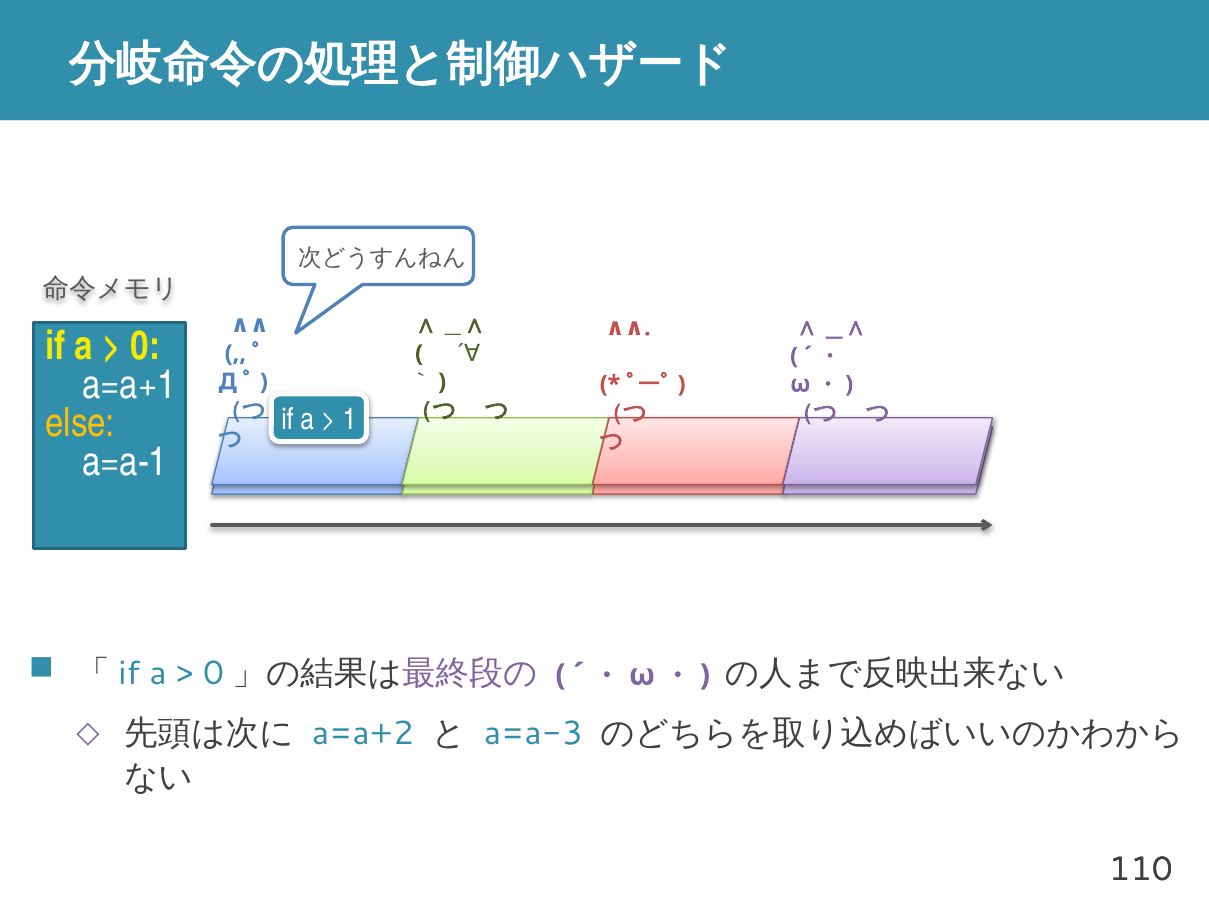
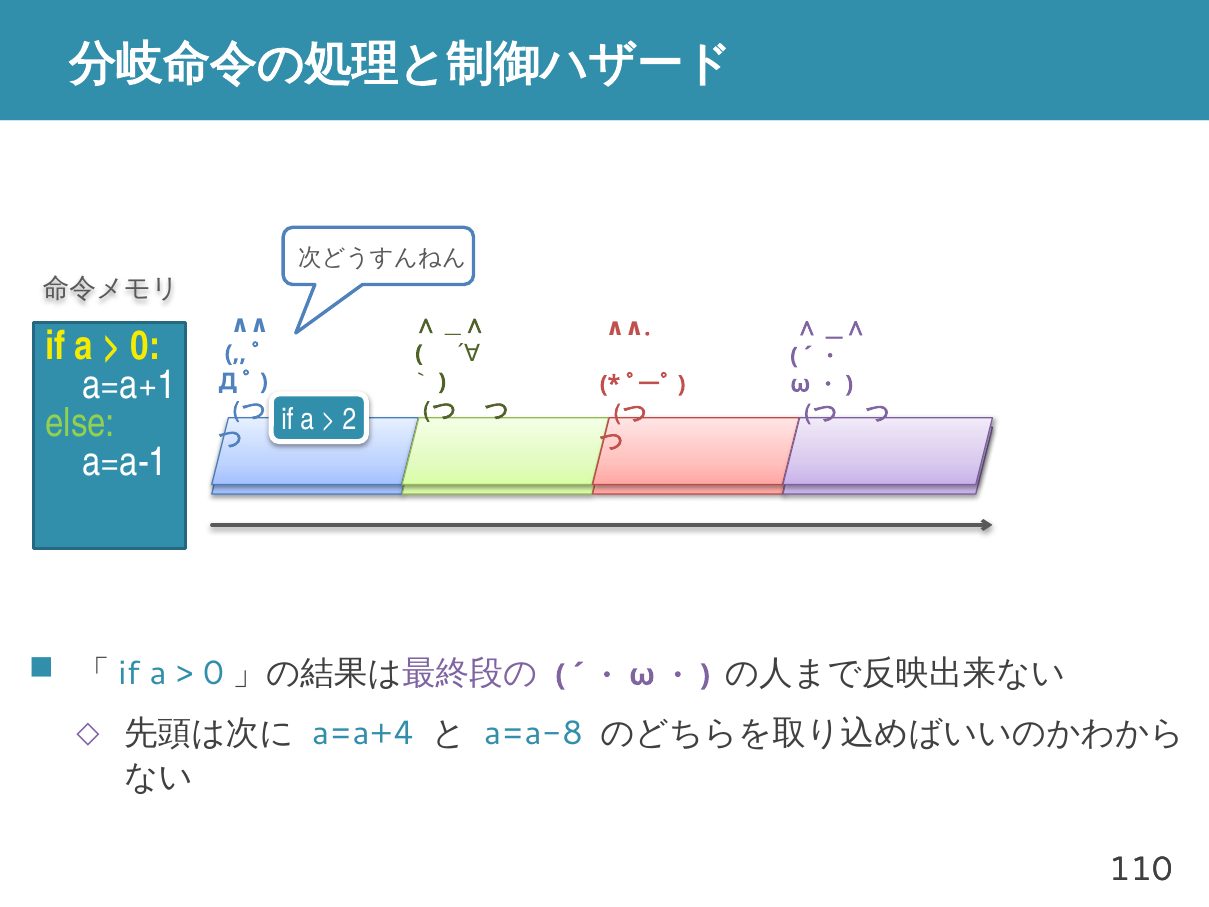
else colour: yellow -> light green (80, 424)
1: 1 -> 2 (349, 420)
a=a+2: a=a+2 -> a=a+4 (363, 733)
a=a-3: a=a-3 -> a=a-8 (533, 733)
